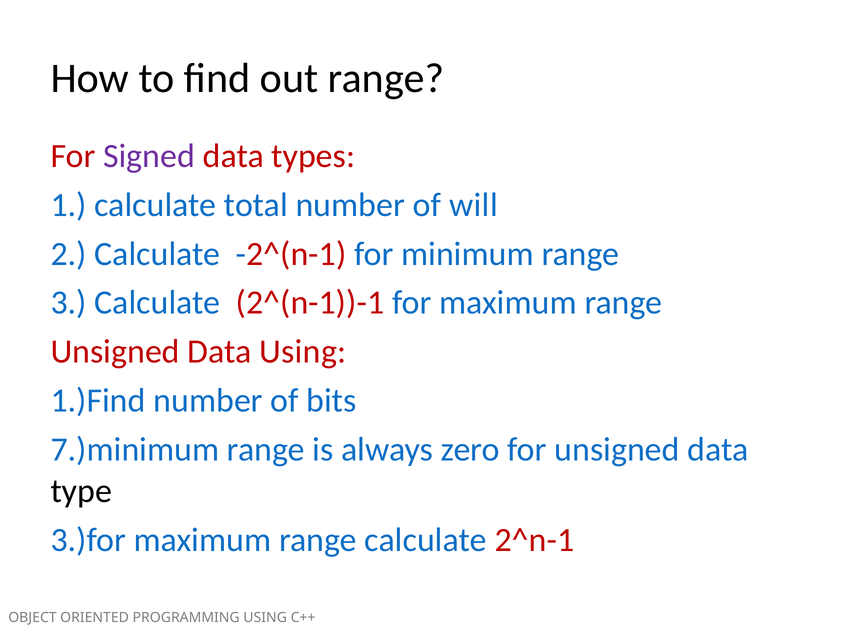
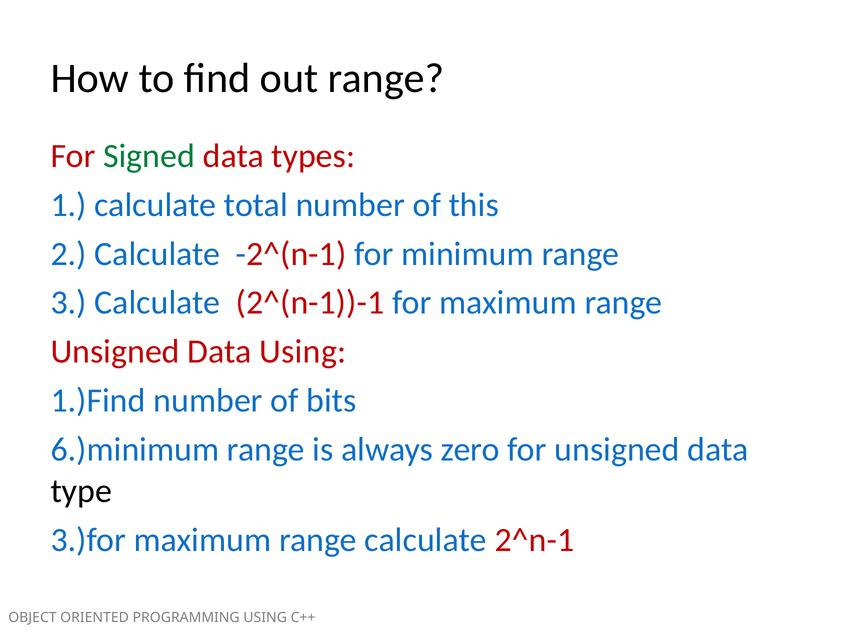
Signed colour: purple -> green (149, 156)
will: will -> this (474, 205)
7.)minimum: 7.)minimum -> 6.)minimum (135, 450)
